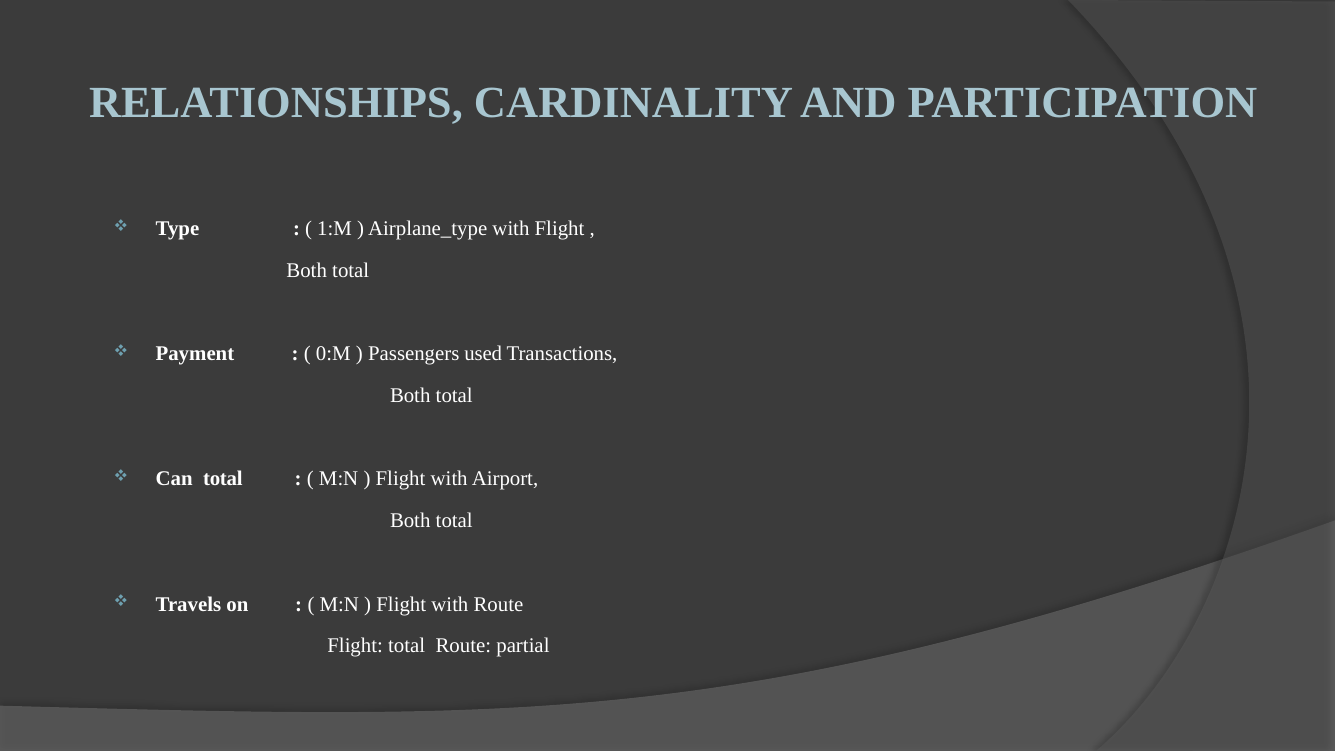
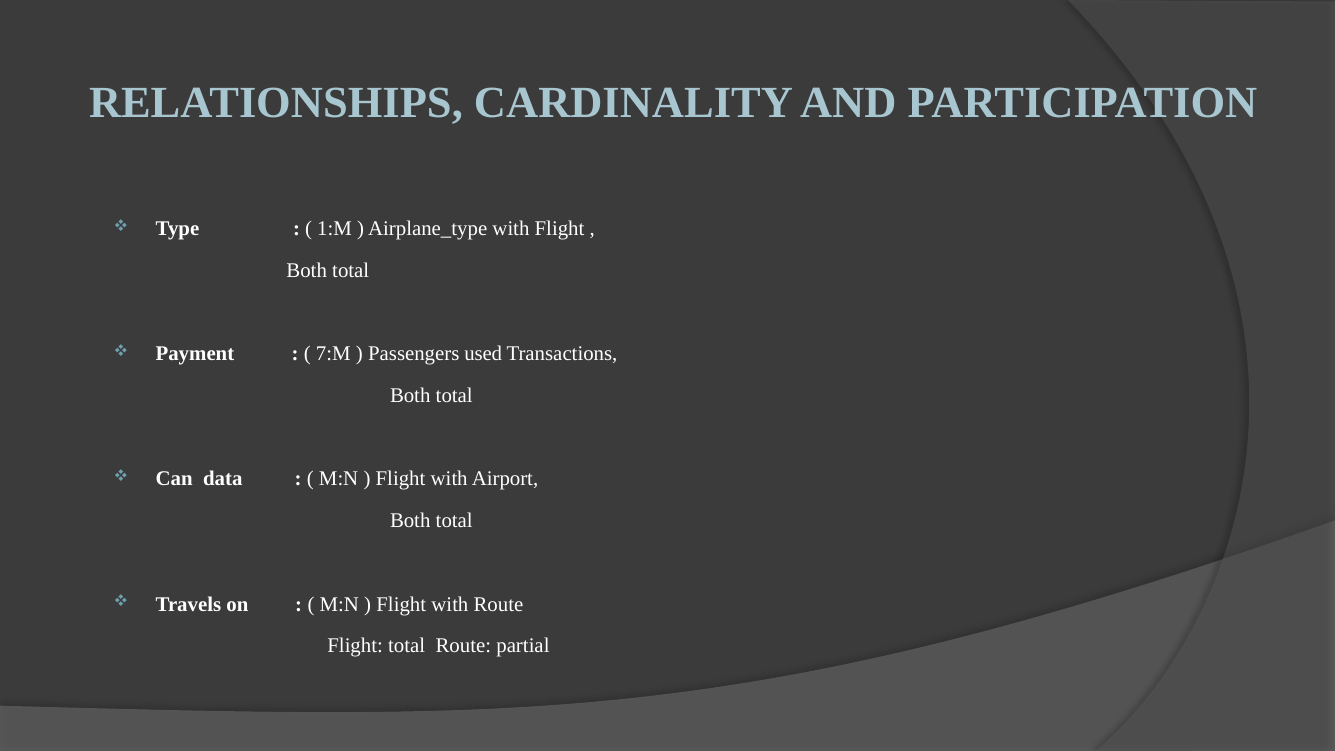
0:M: 0:M -> 7:M (333, 354)
Can total: total -> data (223, 479)
